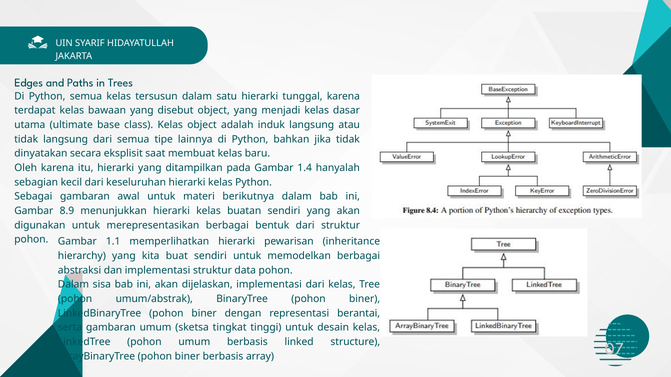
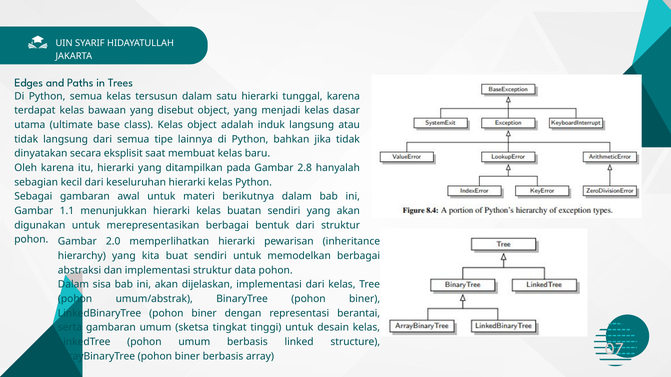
1.4: 1.4 -> 2.8 (305, 168)
8.9: 8.9 -> 1.1 (67, 211)
1.1: 1.1 -> 2.0 (113, 242)
